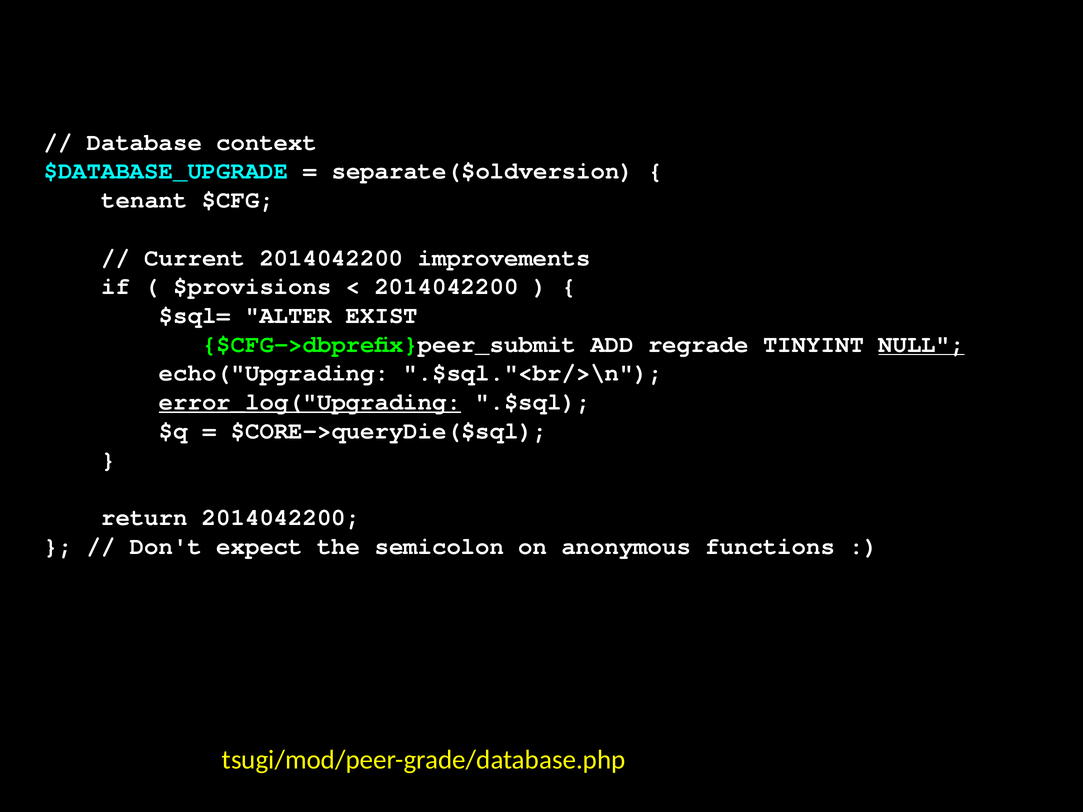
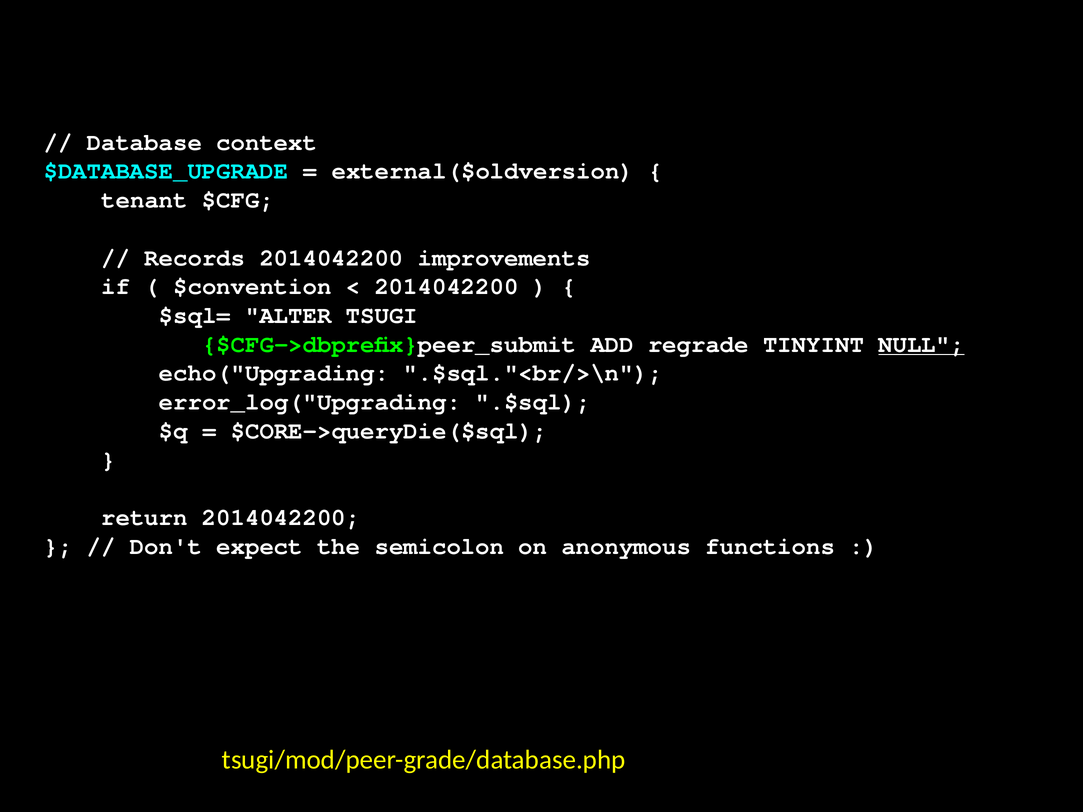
separate($oldversion: separate($oldversion -> external($oldversion (483, 171)
Current: Current -> Records (195, 258)
$provisions: $provisions -> $convention (252, 287)
EXIST: EXIST -> TSUGI (382, 315)
error_log("Upgrading underline: present -> none (310, 402)
